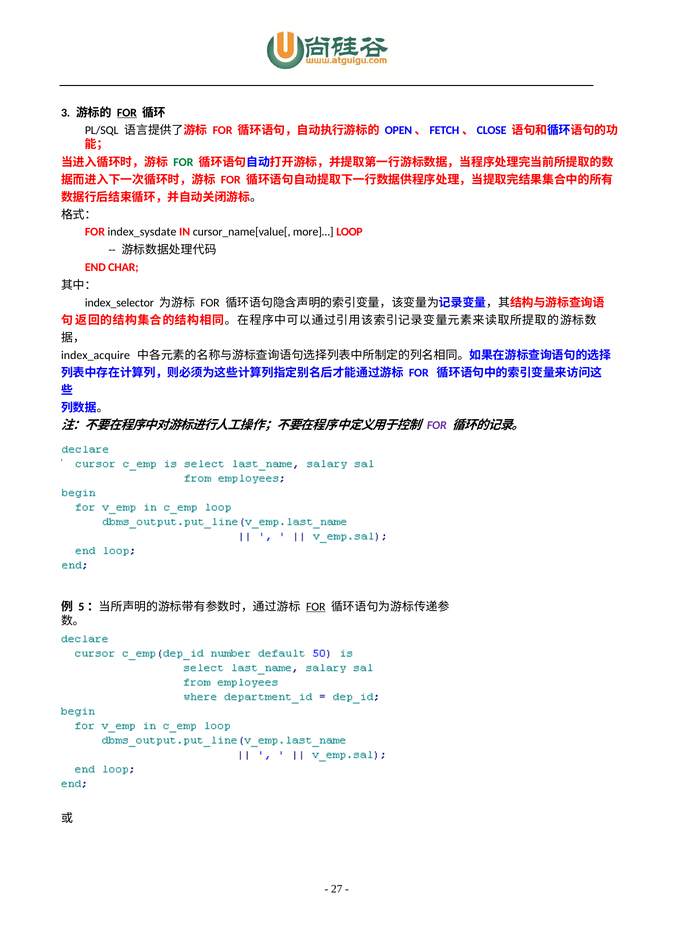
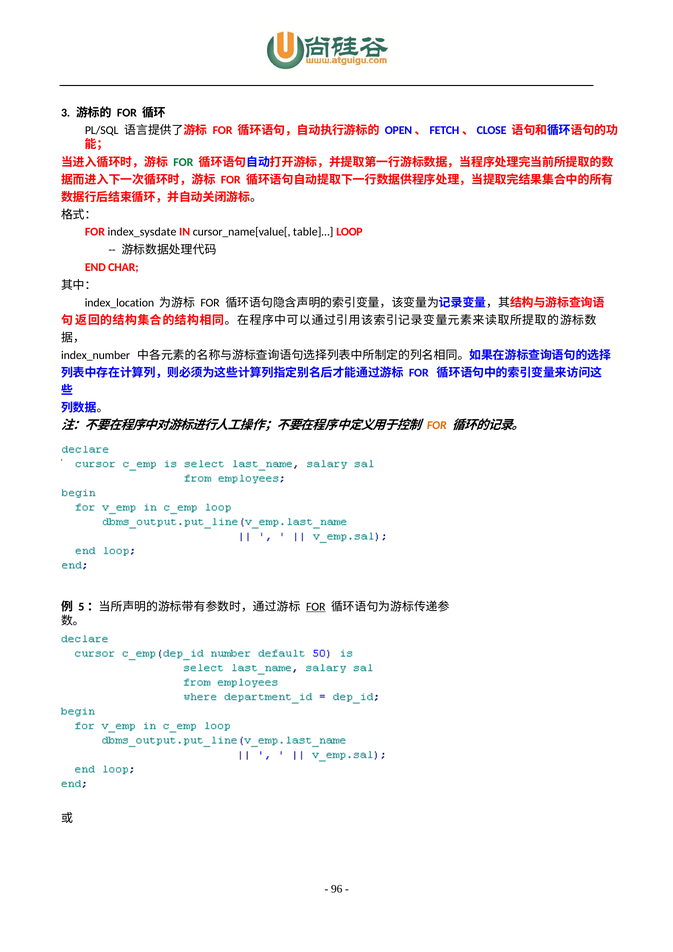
FOR underline: present -> none (127, 113)
more]…: more]… -> table]… (313, 232)
index_selector: index_selector -> index_location (119, 303)
index_acquire: index_acquire -> index_number (96, 355)
FOR colour: purple -> orange (437, 426)
27: 27 -> 96 (337, 890)
